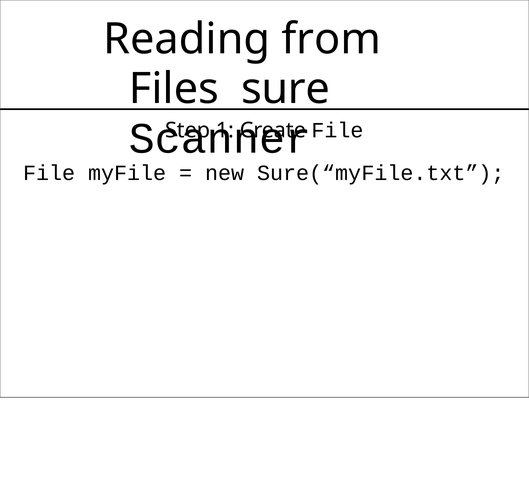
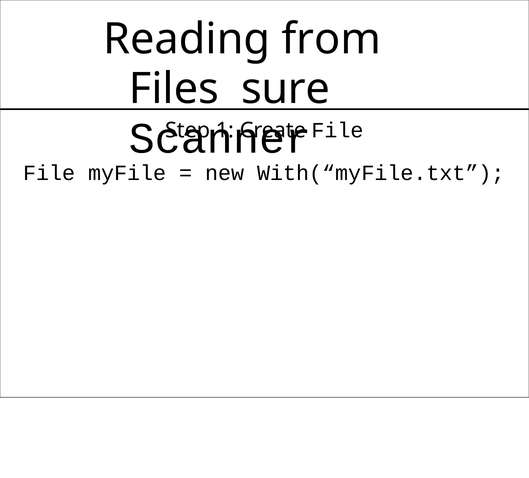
Sure(“myFile.txt: Sure(“myFile.txt -> With(“myFile.txt (381, 173)
